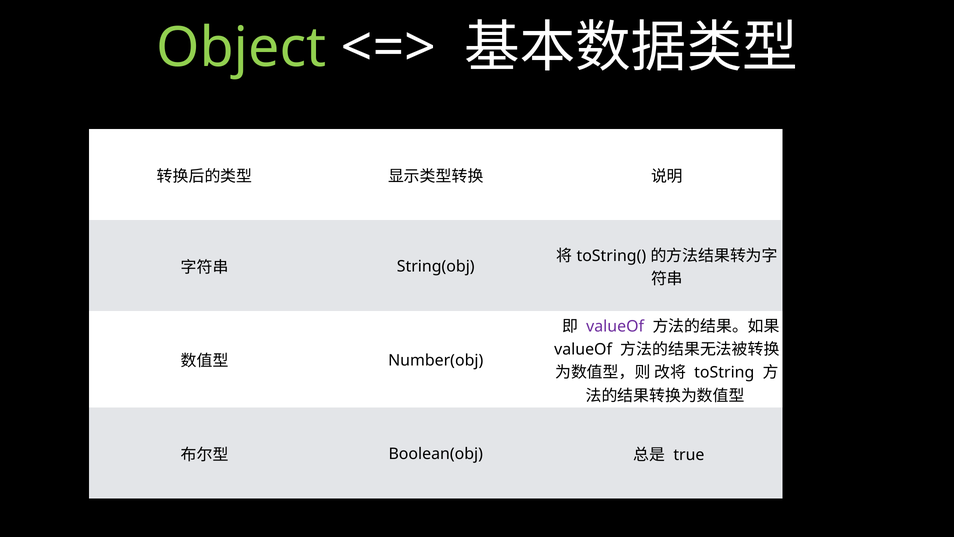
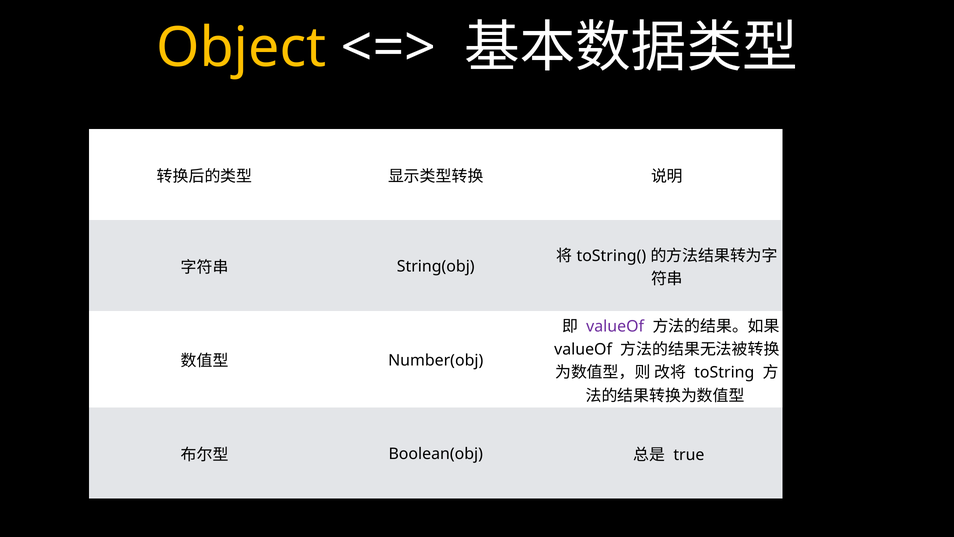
Object colour: light green -> yellow (241, 48)
